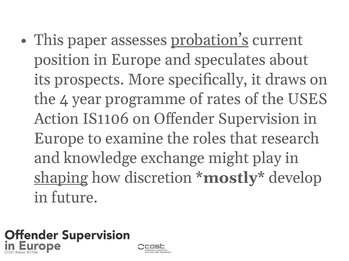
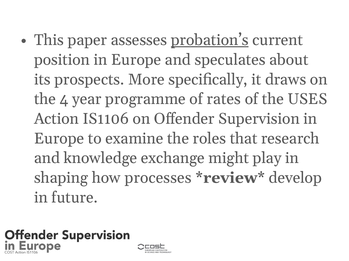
shaping underline: present -> none (61, 178)
discretion: discretion -> processes (158, 178)
mostly: mostly -> review (230, 178)
